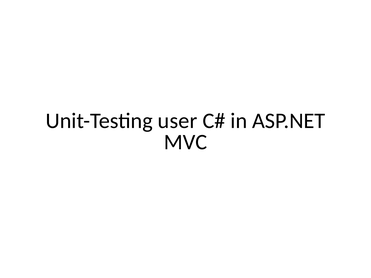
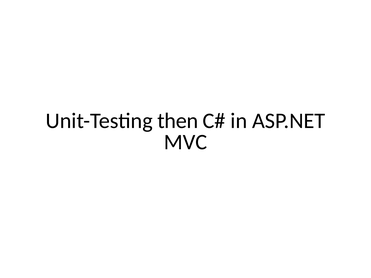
user: user -> then (178, 121)
